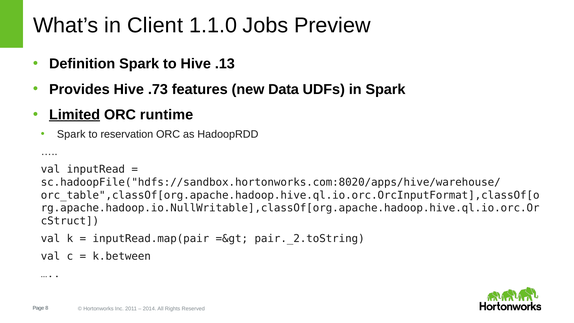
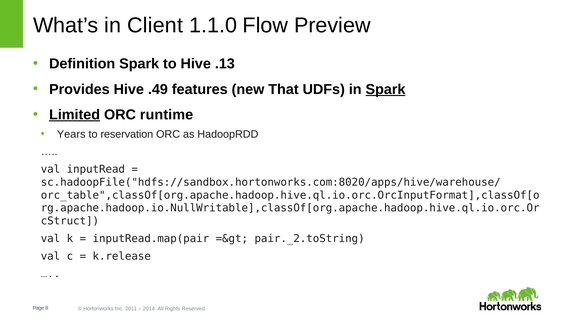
Jobs: Jobs -> Flow (265, 25)
.73: .73 -> .49 (158, 89)
Data: Data -> That (283, 89)
Spark underline: none -> present (385, 89)
Spark: Spark -> Years (71, 134)
k.between: k.between -> k.release (122, 256)
